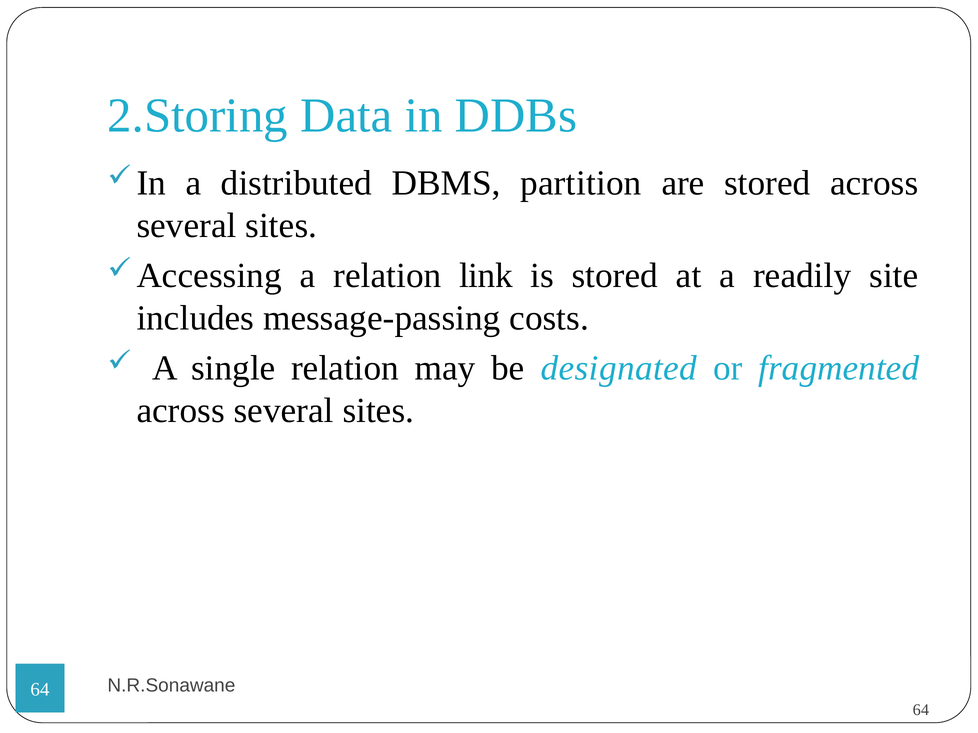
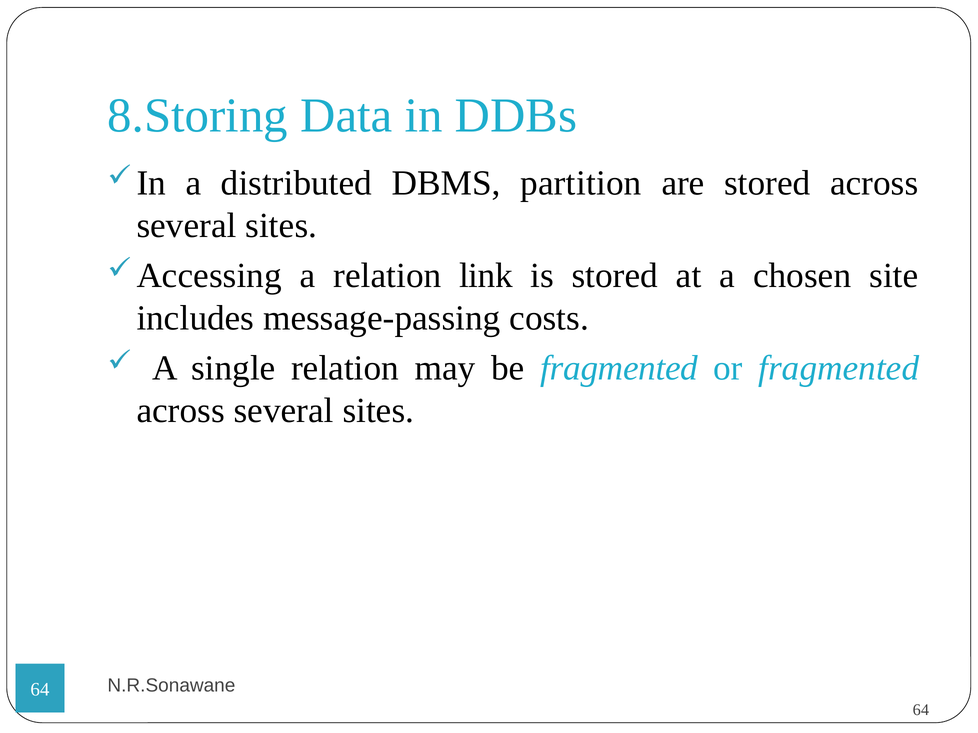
2.Storing: 2.Storing -> 8.Storing (198, 116)
readily: readily -> chosen (802, 276)
be designated: designated -> fragmented (619, 368)
